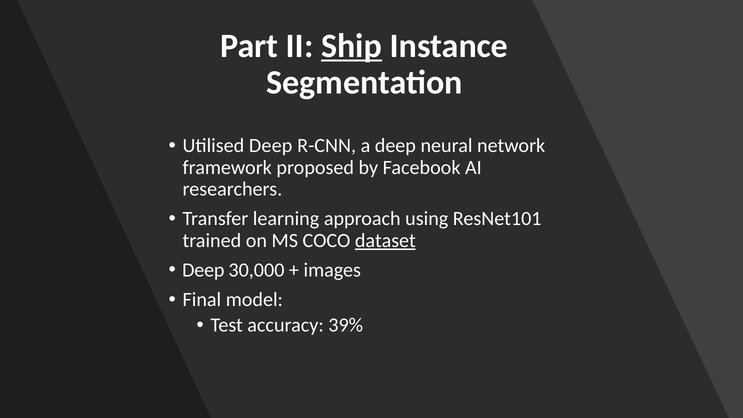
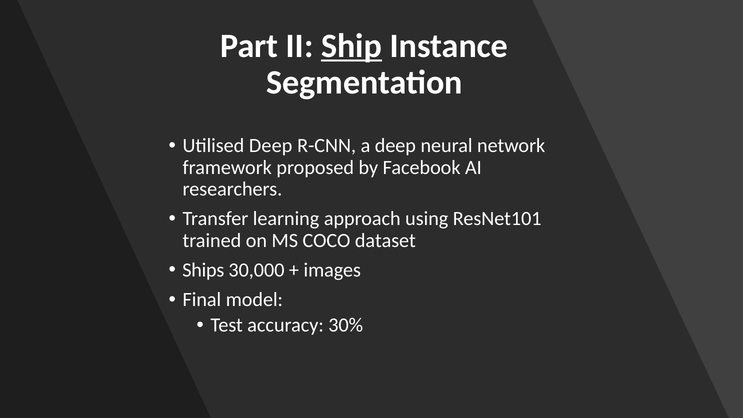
dataset underline: present -> none (385, 241)
Deep: Deep -> Ships (203, 270)
39%: 39% -> 30% (346, 325)
